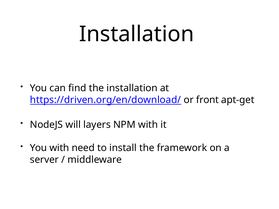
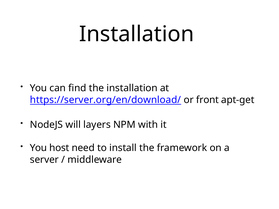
https://driven.org/en/download/: https://driven.org/en/download/ -> https://server.org/en/download/ (105, 100)
You with: with -> host (59, 148)
